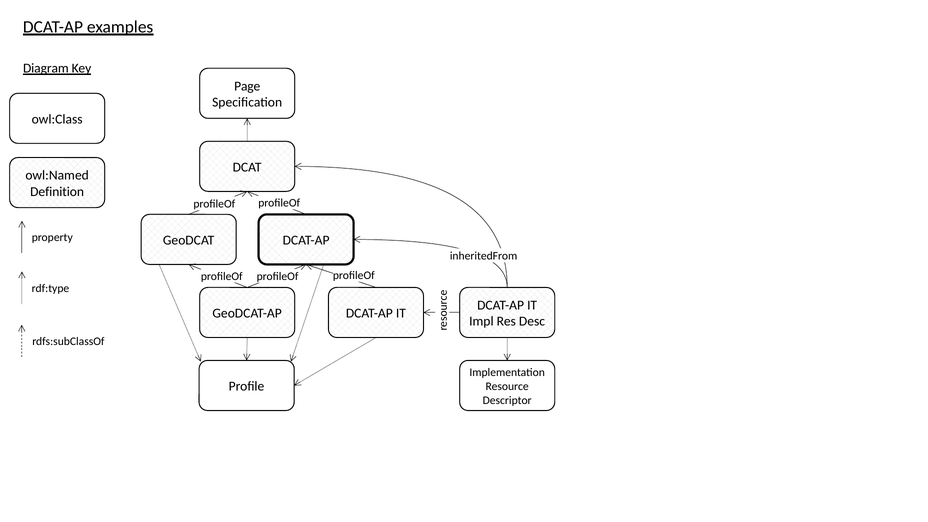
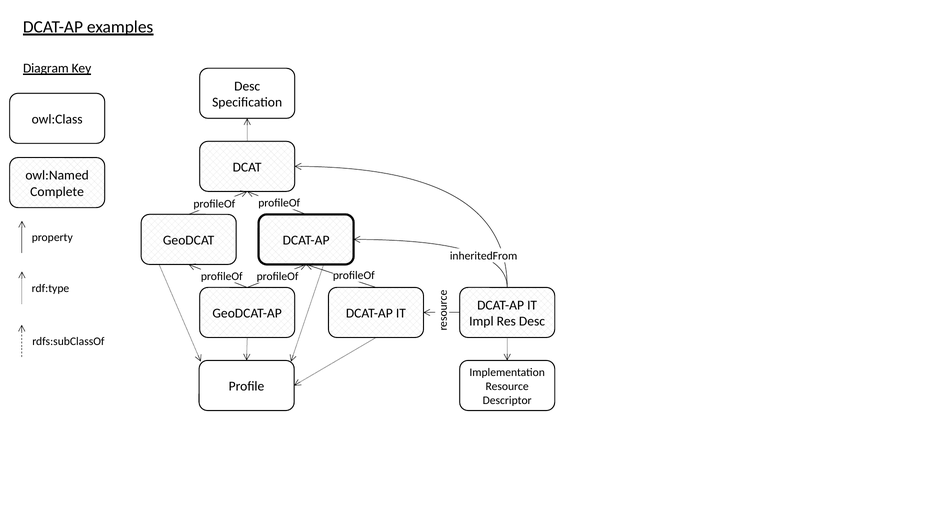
Page: Page -> Desc (247, 86)
Definition: Definition -> Complete (57, 192)
